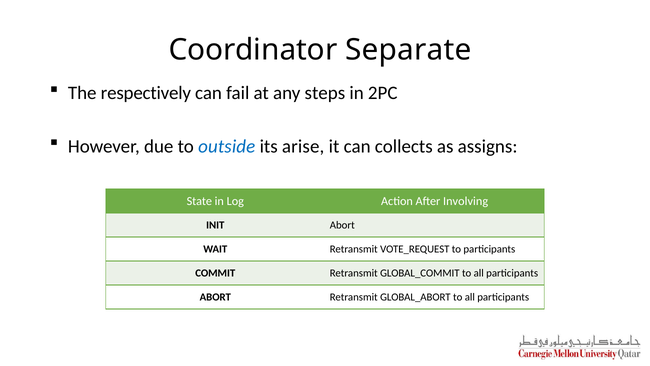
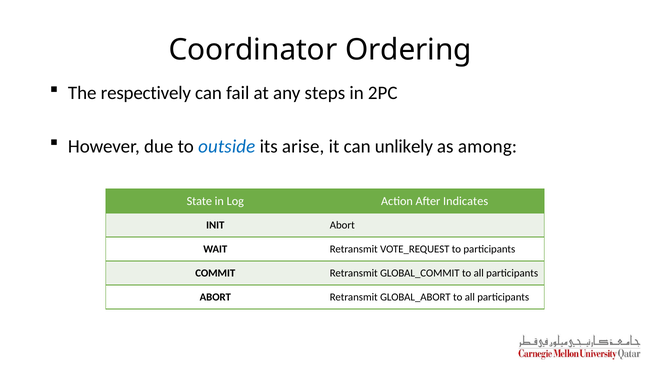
Separate: Separate -> Ordering (408, 50)
collects: collects -> unlikely (404, 146)
assigns: assigns -> among (487, 146)
Involving: Involving -> Indicates (466, 201)
